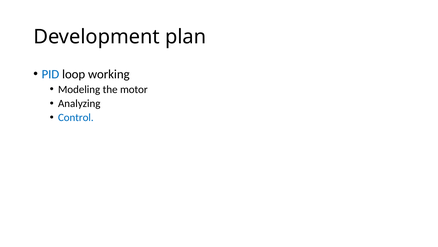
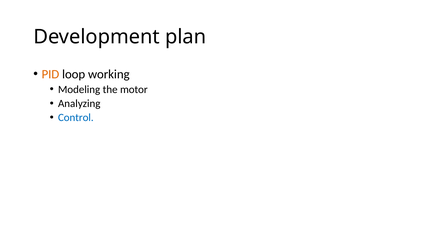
PID colour: blue -> orange (50, 74)
